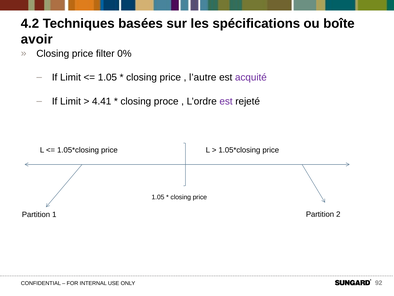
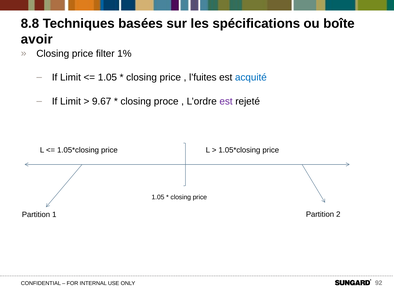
4.2: 4.2 -> 8.8 (30, 24)
0%: 0% -> 1% (124, 53)
l’autre: l’autre -> l’fuites (203, 77)
acquité colour: purple -> blue (251, 77)
4.41: 4.41 -> 9.67 (102, 101)
